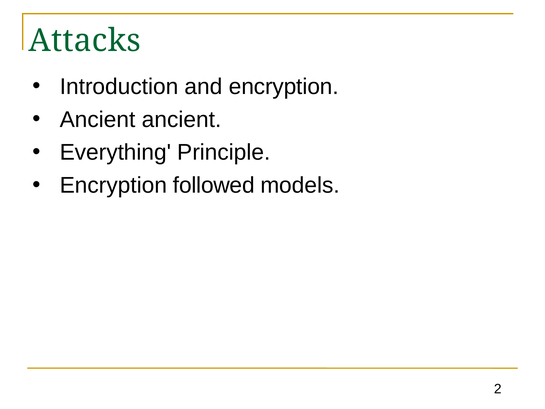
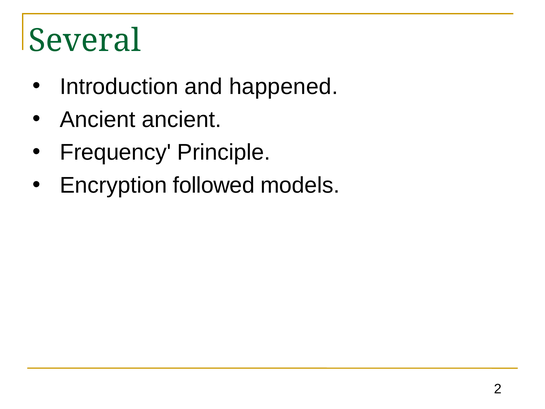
Attacks: Attacks -> Several (85, 41)
and encryption: encryption -> happened (284, 87)
Everything: Everything -> Frequency (115, 152)
